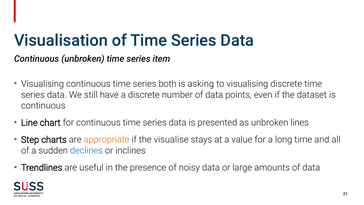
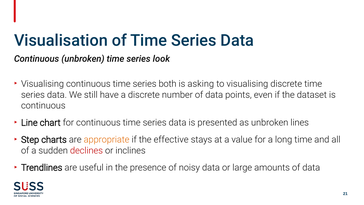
item: item -> look (161, 59)
visualise: visualise -> effective (171, 140)
declines colour: blue -> red (86, 150)
